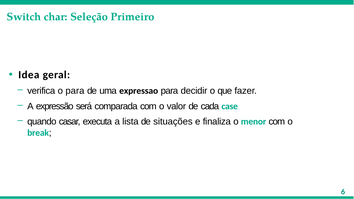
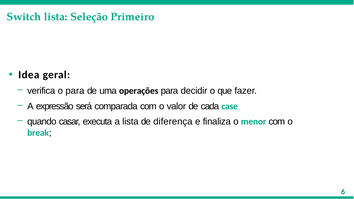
Switch char: char -> lista (56, 17)
expressao: expressao -> operações (139, 91)
situações: situações -> diferença (173, 122)
